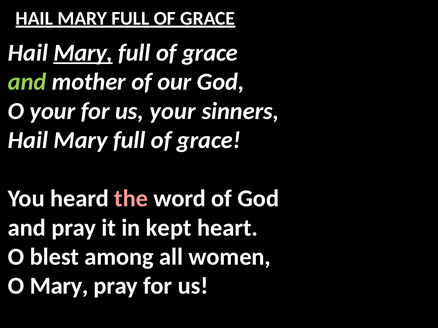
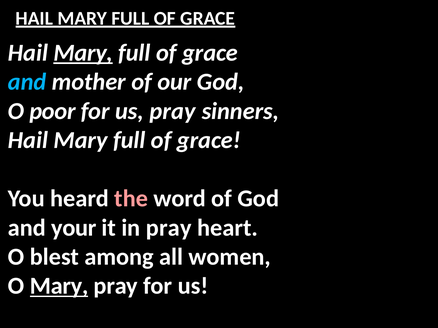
and colour: light green -> light blue (27, 82)
O your: your -> poor (53, 111)
us your: your -> pray (173, 111)
and pray: pray -> your (74, 228)
in kept: kept -> pray (169, 228)
Mary underline: none -> present (59, 286)
